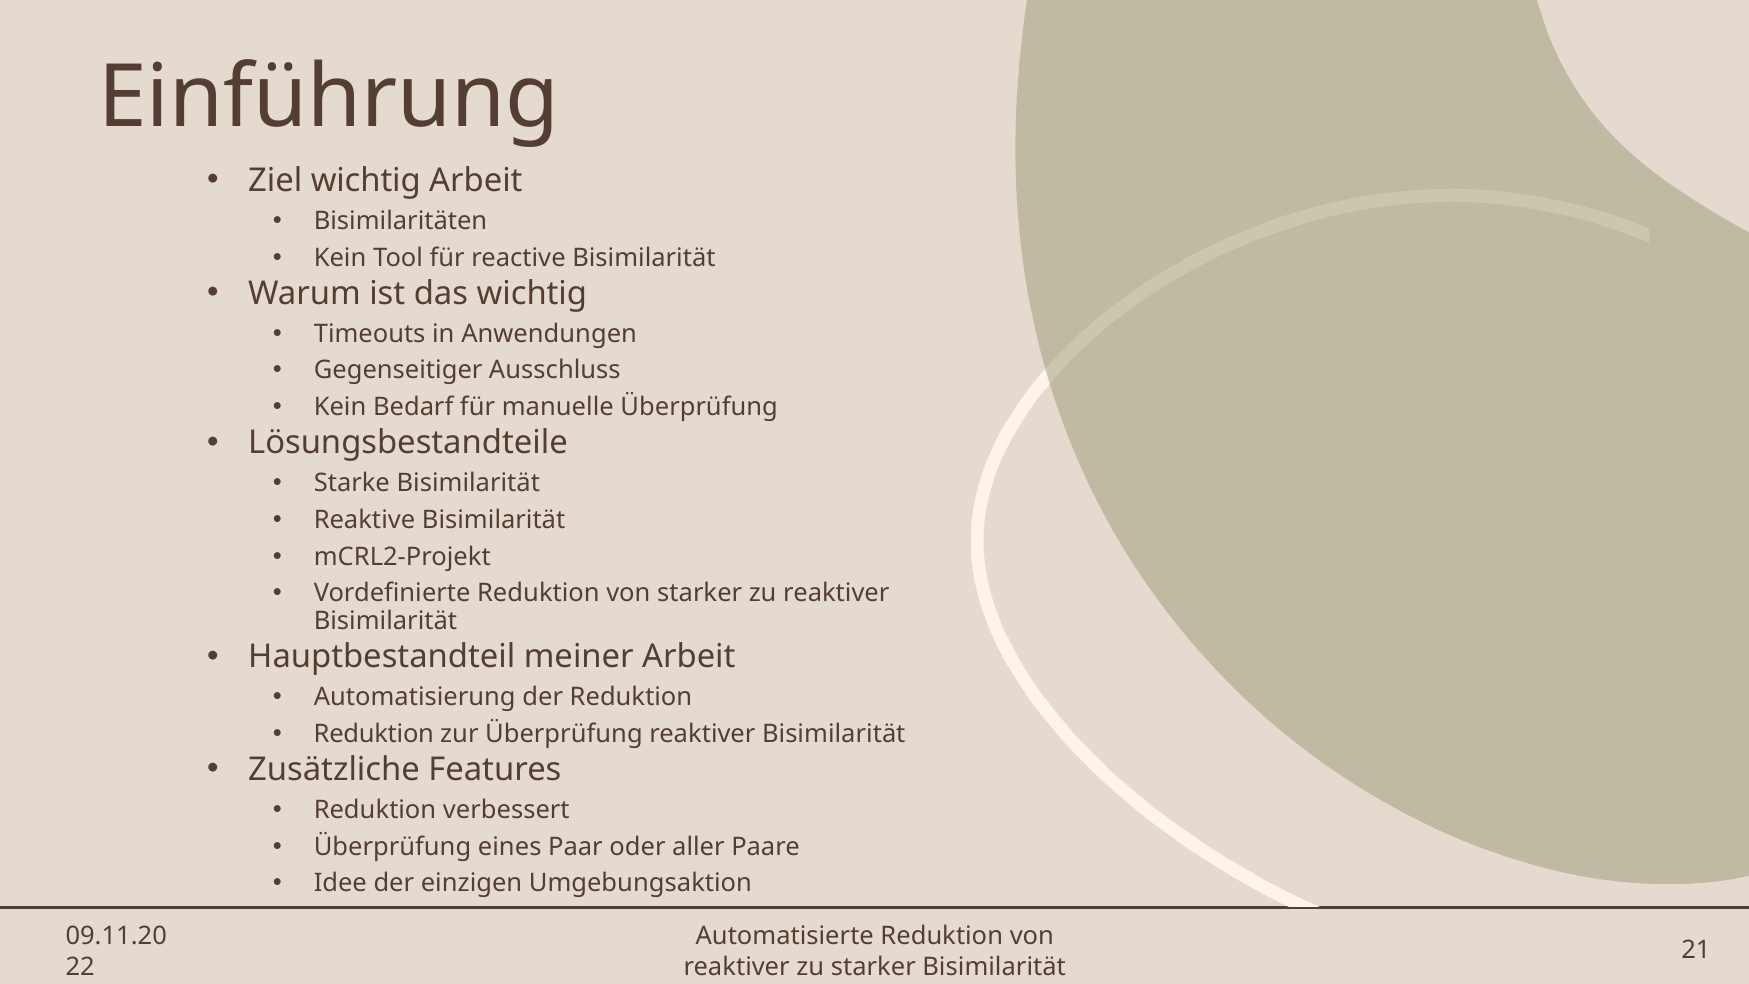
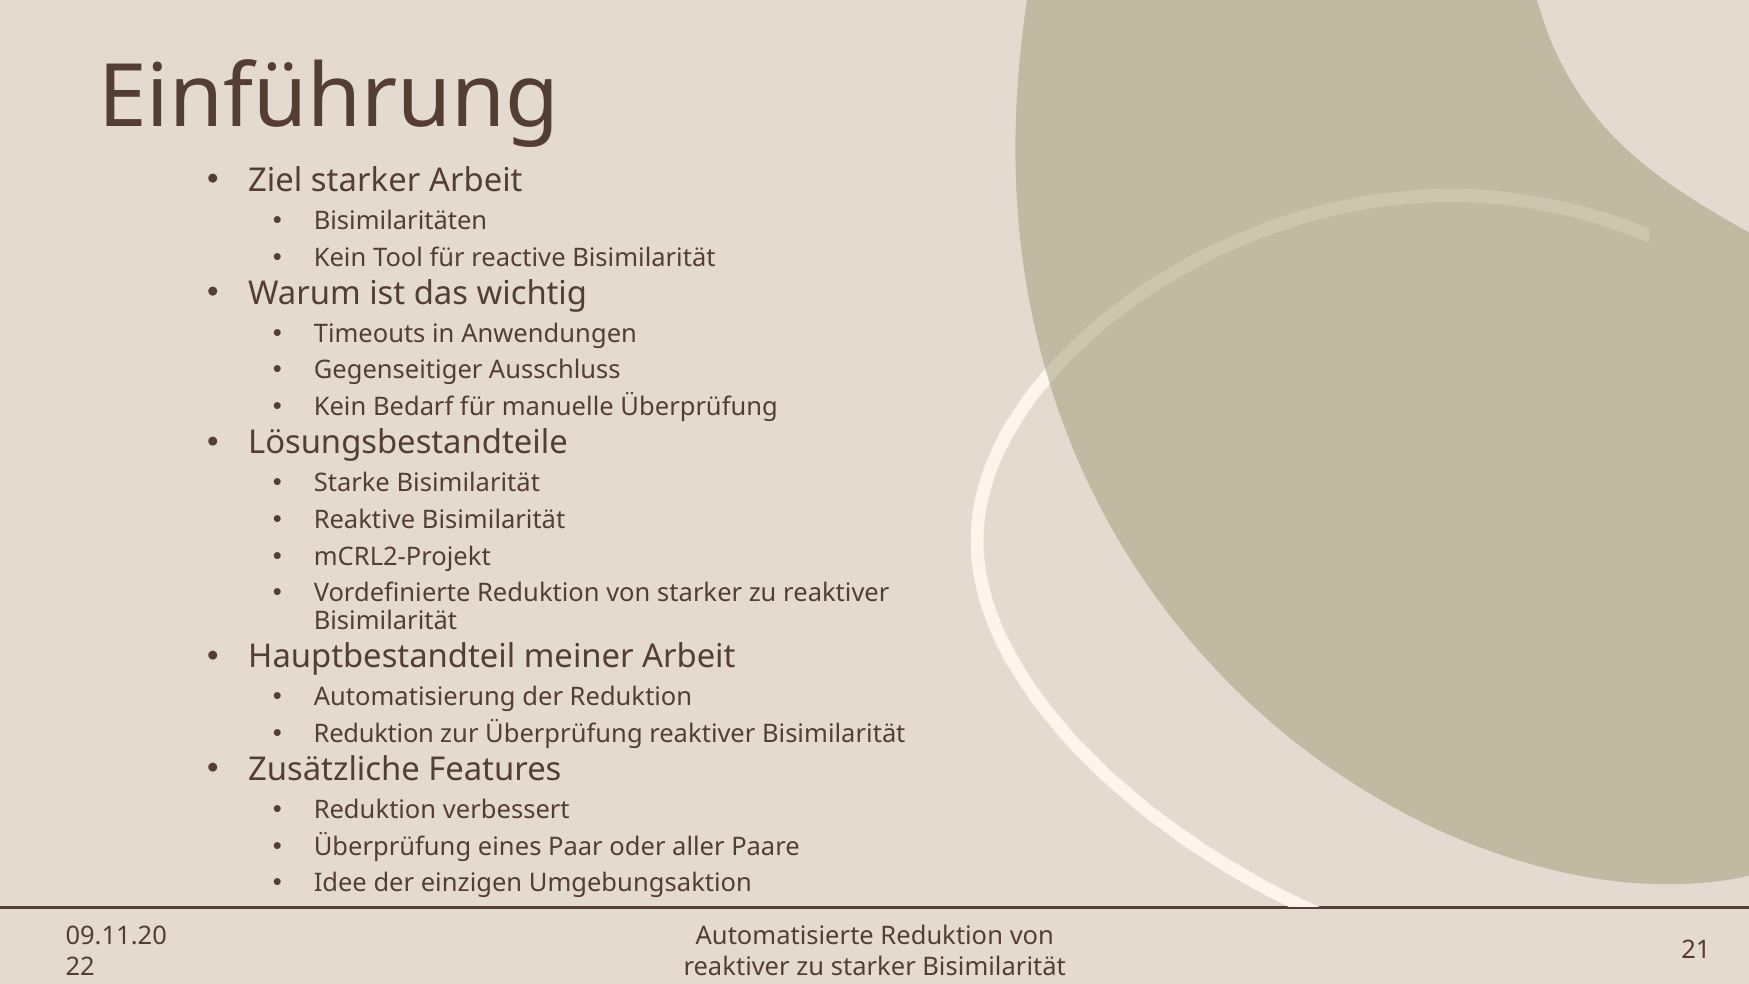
Ziel wichtig: wichtig -> starker (366, 181)
